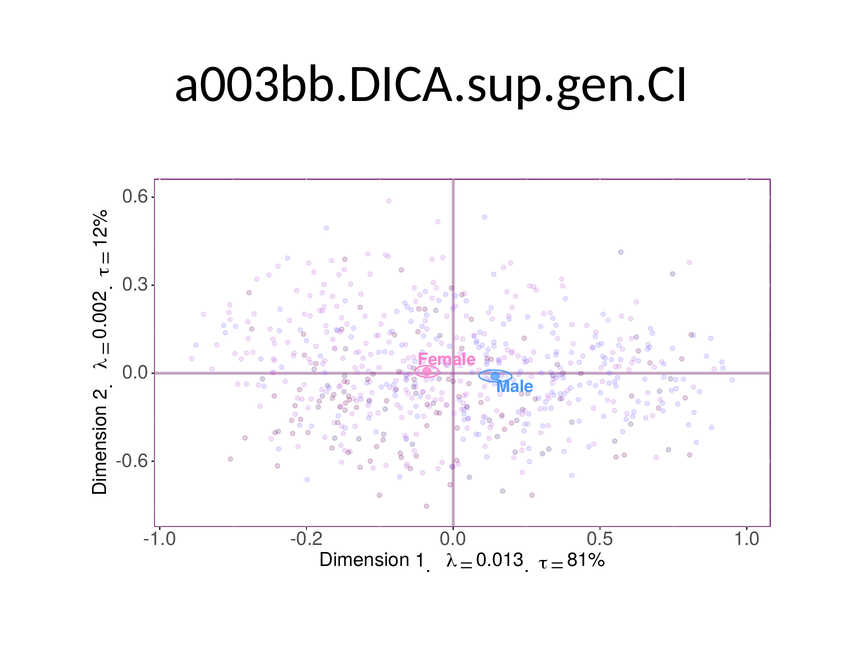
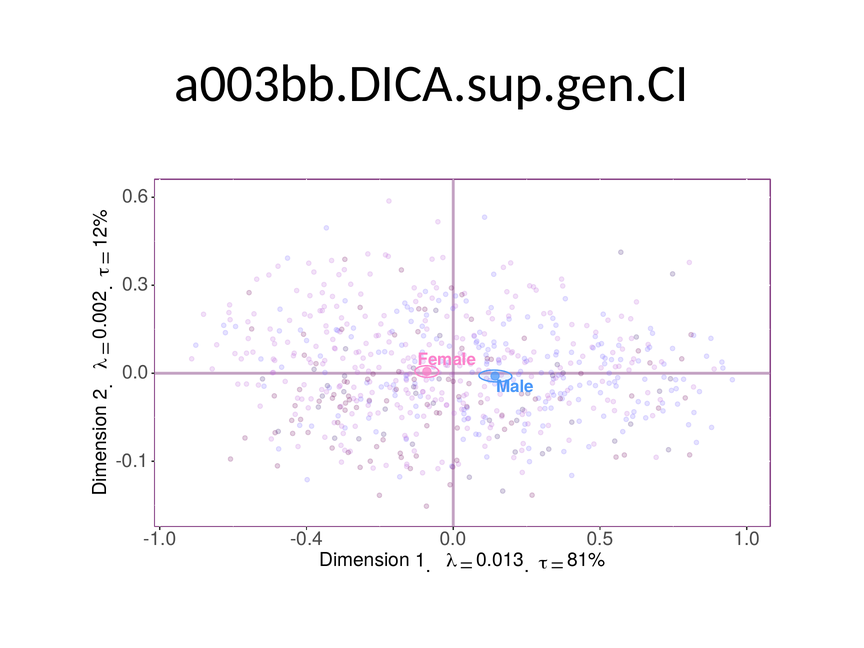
-0.6: -0.6 -> -0.1 (132, 461)
-0.2: -0.2 -> -0.4 (307, 539)
